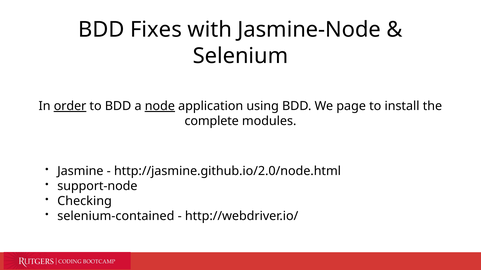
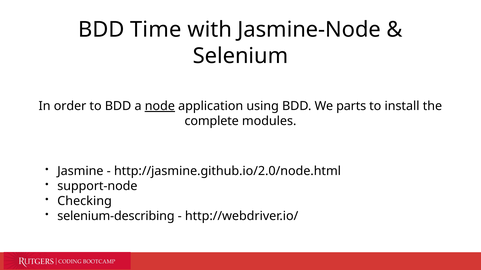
Fixes: Fixes -> Time (156, 30)
order underline: present -> none (70, 106)
page: page -> parts (351, 106)
selenium-contained: selenium-contained -> selenium-describing (116, 217)
